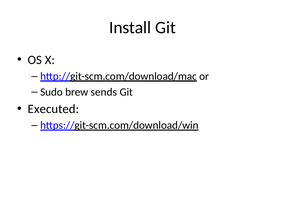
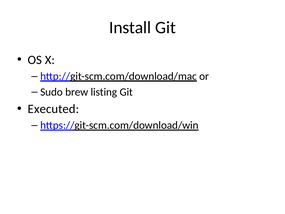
sends: sends -> listing (104, 92)
